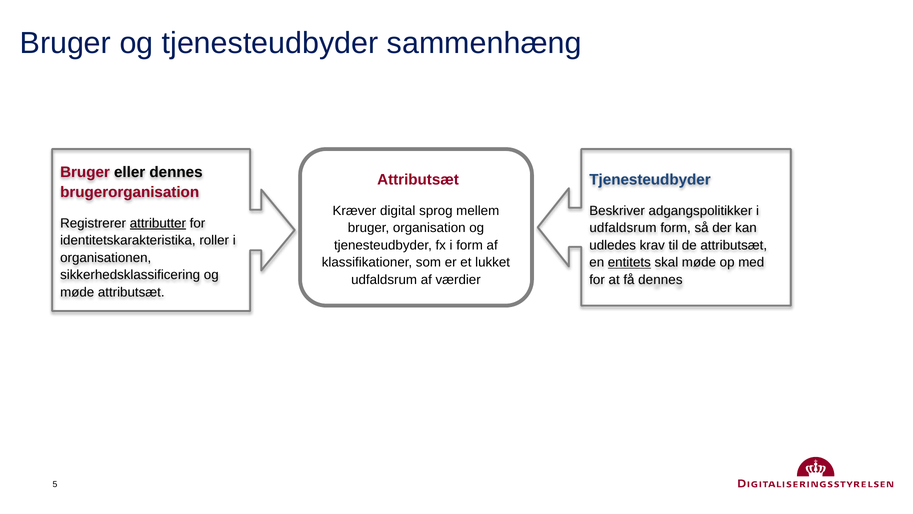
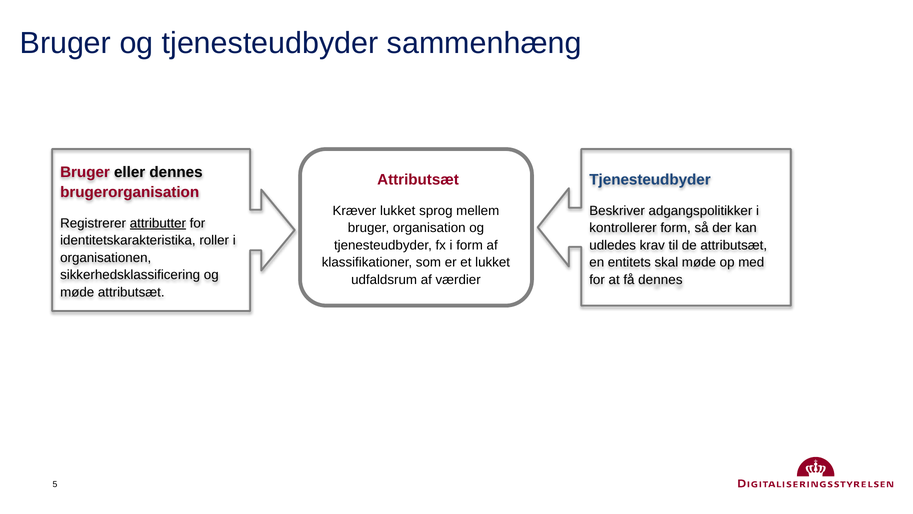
Kræver digital: digital -> lukket (398, 210)
udfaldsrum: udfaldsrum -> kontrollerer (623, 228)
entitets underline: present -> none (629, 262)
